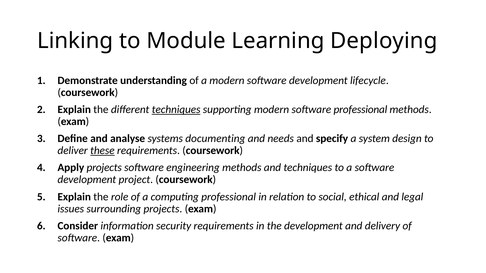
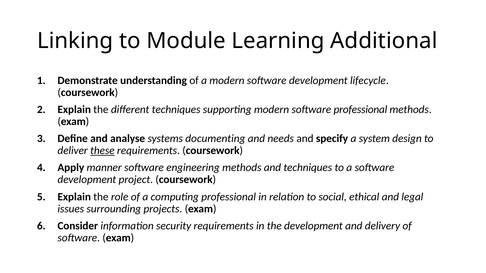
Deploying: Deploying -> Additional (384, 41)
techniques underline: present -> none (176, 110)
Apply projects: projects -> manner (104, 168)
